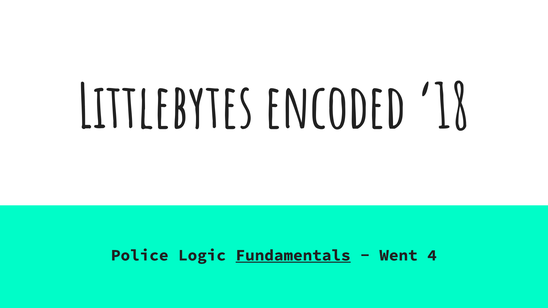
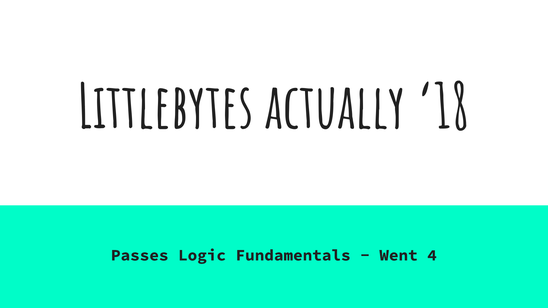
encoded: encoded -> actually (335, 108)
Police: Police -> Passes (140, 255)
Fundamentals underline: present -> none (293, 255)
